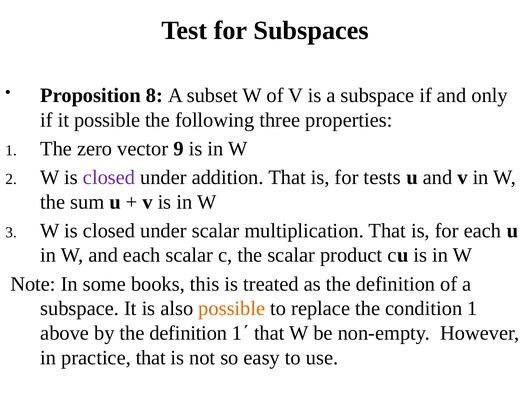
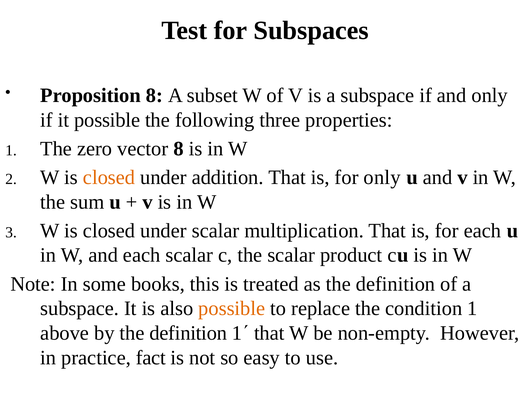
vector 9: 9 -> 8 (179, 148)
closed colour: purple -> orange (109, 177)
for tests: tests -> only (382, 177)
practice that: that -> fact (151, 357)
